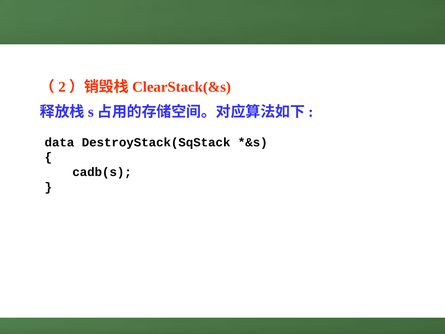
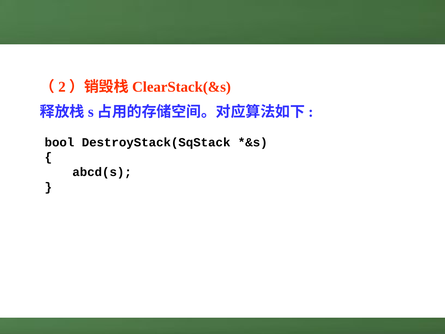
data: data -> bool (59, 142)
cadb(s: cadb(s -> abcd(s (102, 172)
